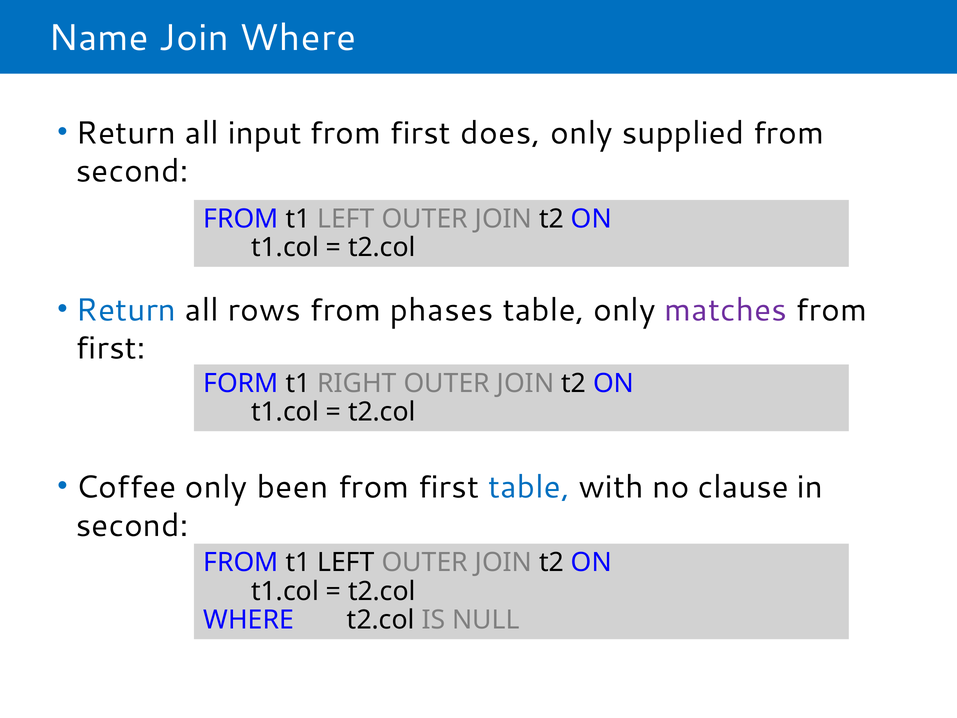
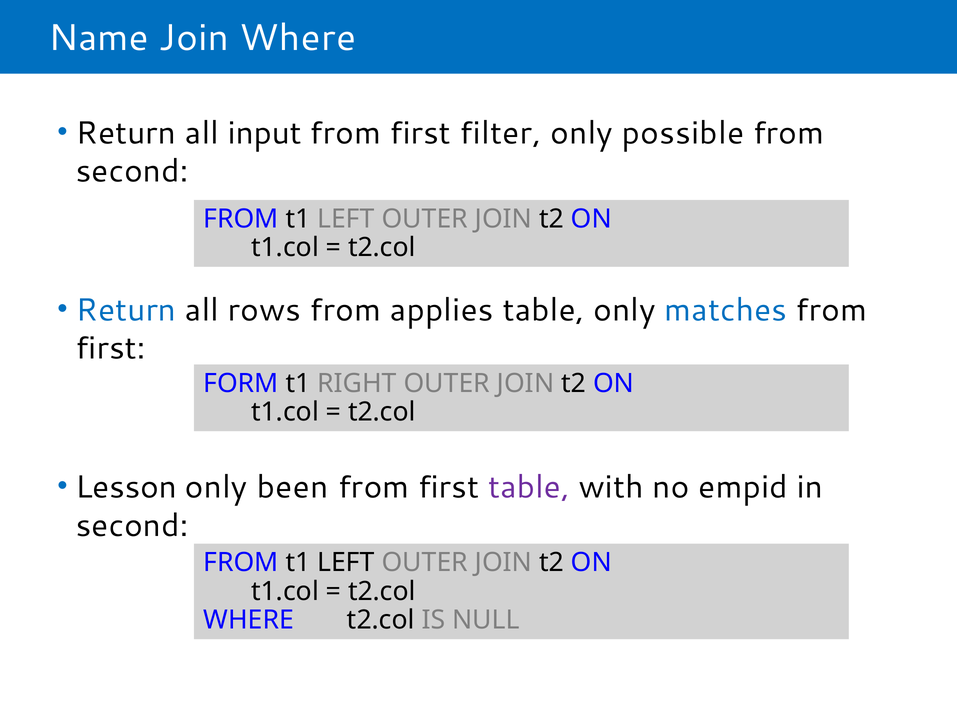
does: does -> filter (501, 133)
supplied: supplied -> possible (683, 133)
phases: phases -> applies (442, 310)
matches colour: purple -> blue (726, 310)
Coffee: Coffee -> Lesson (126, 487)
table colour: blue -> purple (529, 487)
clause: clause -> empid (743, 487)
